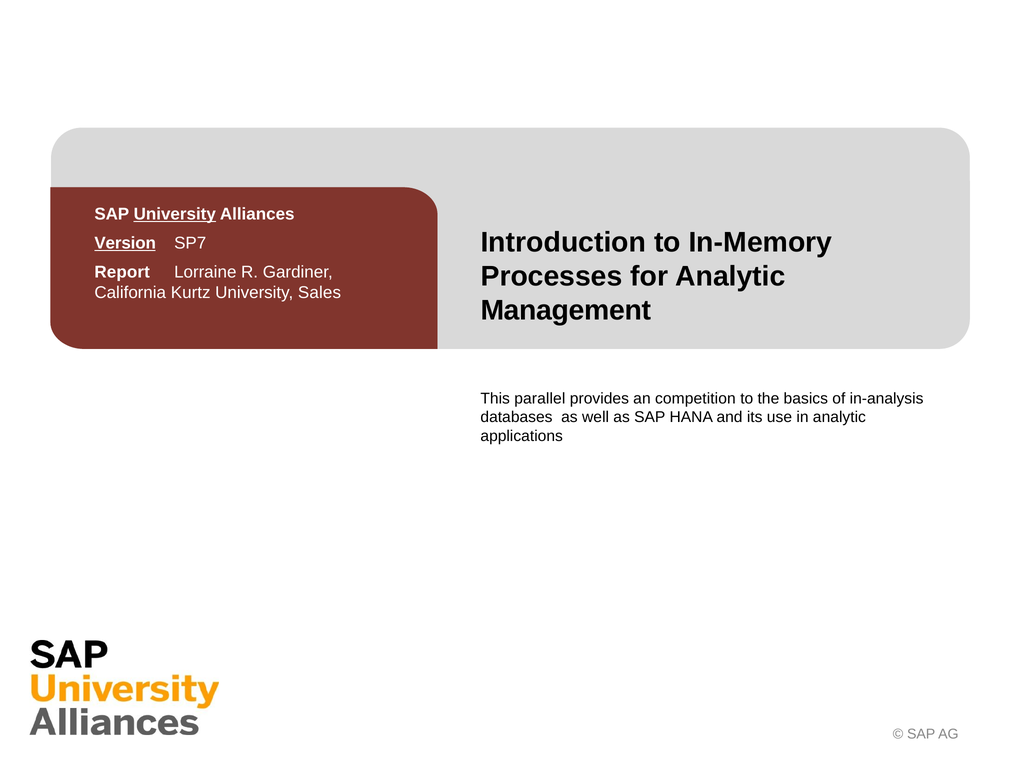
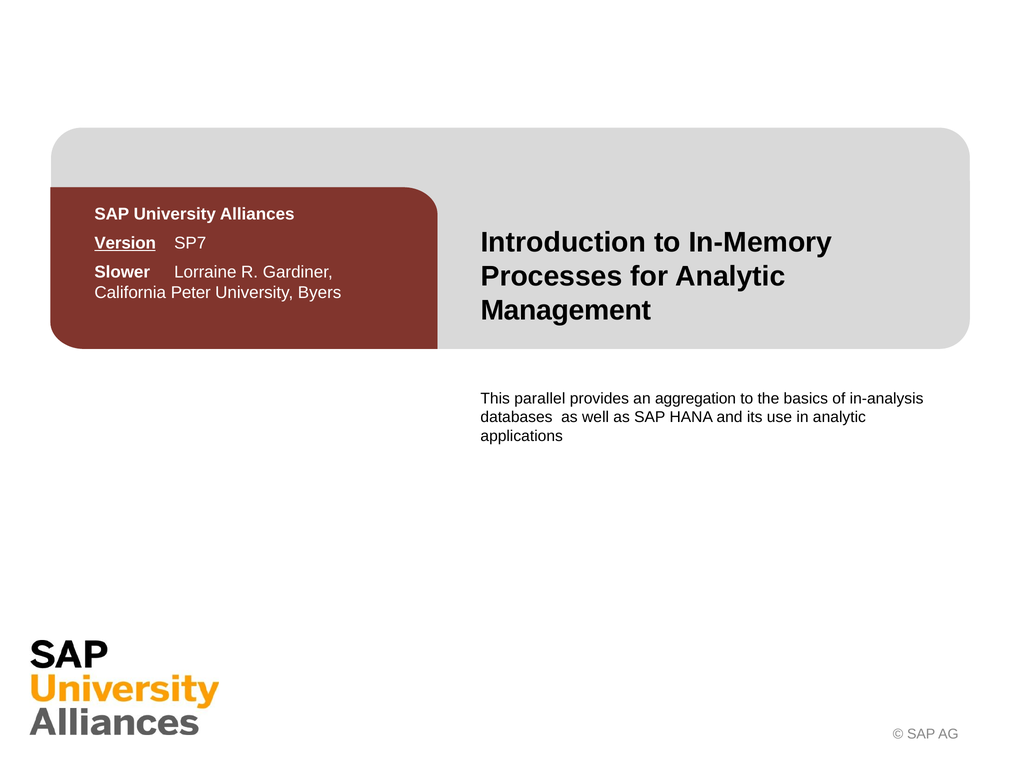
University underline: present -> none (175, 214)
Report: Report -> Slower (122, 272)
Kurtz: Kurtz -> Peter (191, 293)
Sales: Sales -> Byers (320, 293)
competition: competition -> aggregation (696, 398)
